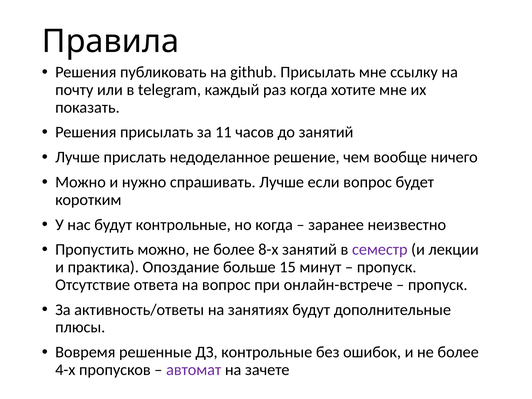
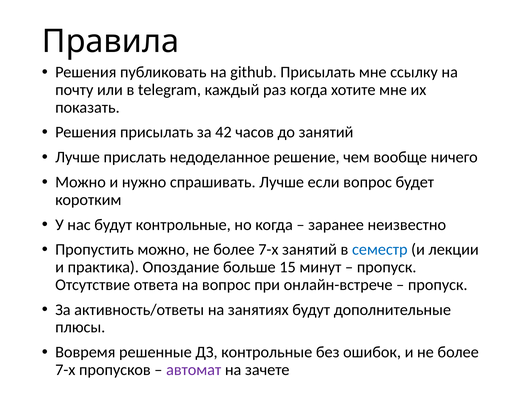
11: 11 -> 42 (223, 132)
можно не более 8-х: 8-х -> 7-х (268, 250)
семестр colour: purple -> blue (380, 250)
4-х: 4-х -> 7-х (65, 370)
